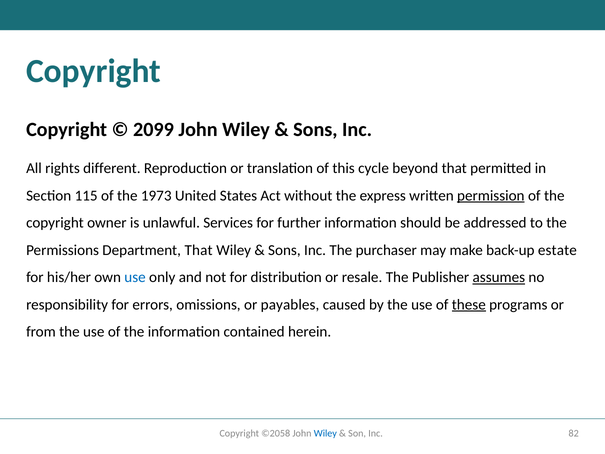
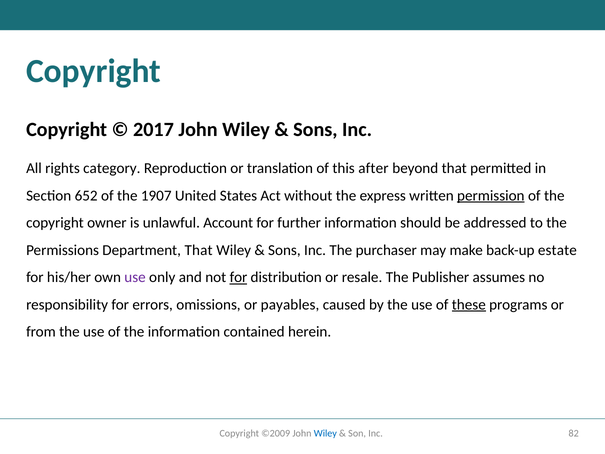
2099: 2099 -> 2017 (153, 130)
different: different -> category (112, 168)
cycle: cycle -> after (373, 168)
115: 115 -> 652 (86, 196)
1973: 1973 -> 1907 (156, 196)
Services: Services -> Account (228, 223)
use colour: blue -> purple (135, 277)
for underline: none -> present (238, 277)
assumes underline: present -> none (499, 277)
©2058: ©2058 -> ©2009 (276, 433)
